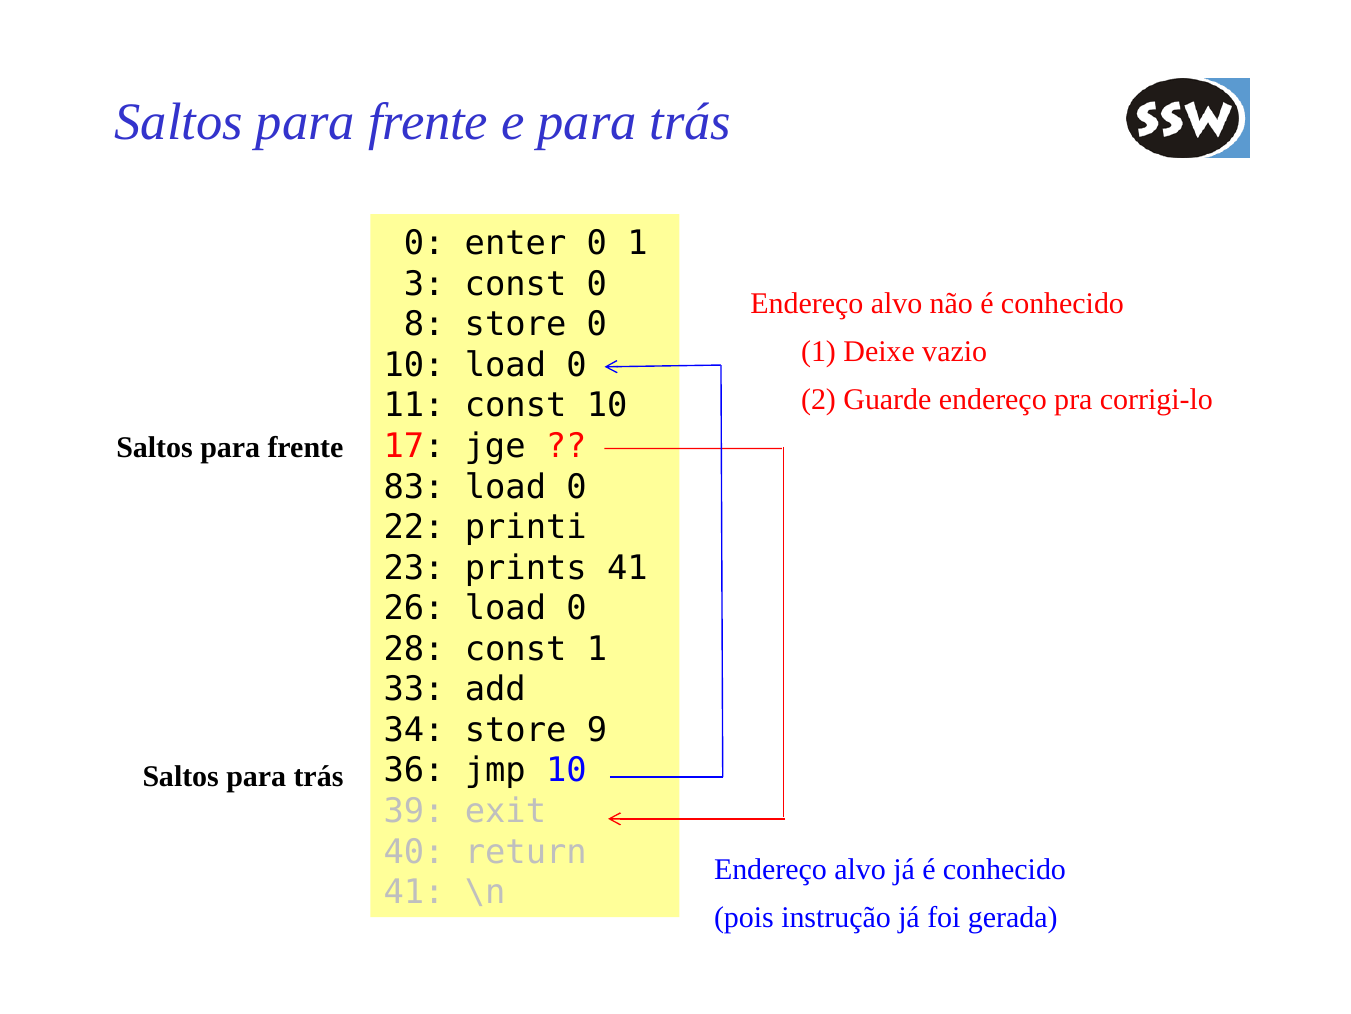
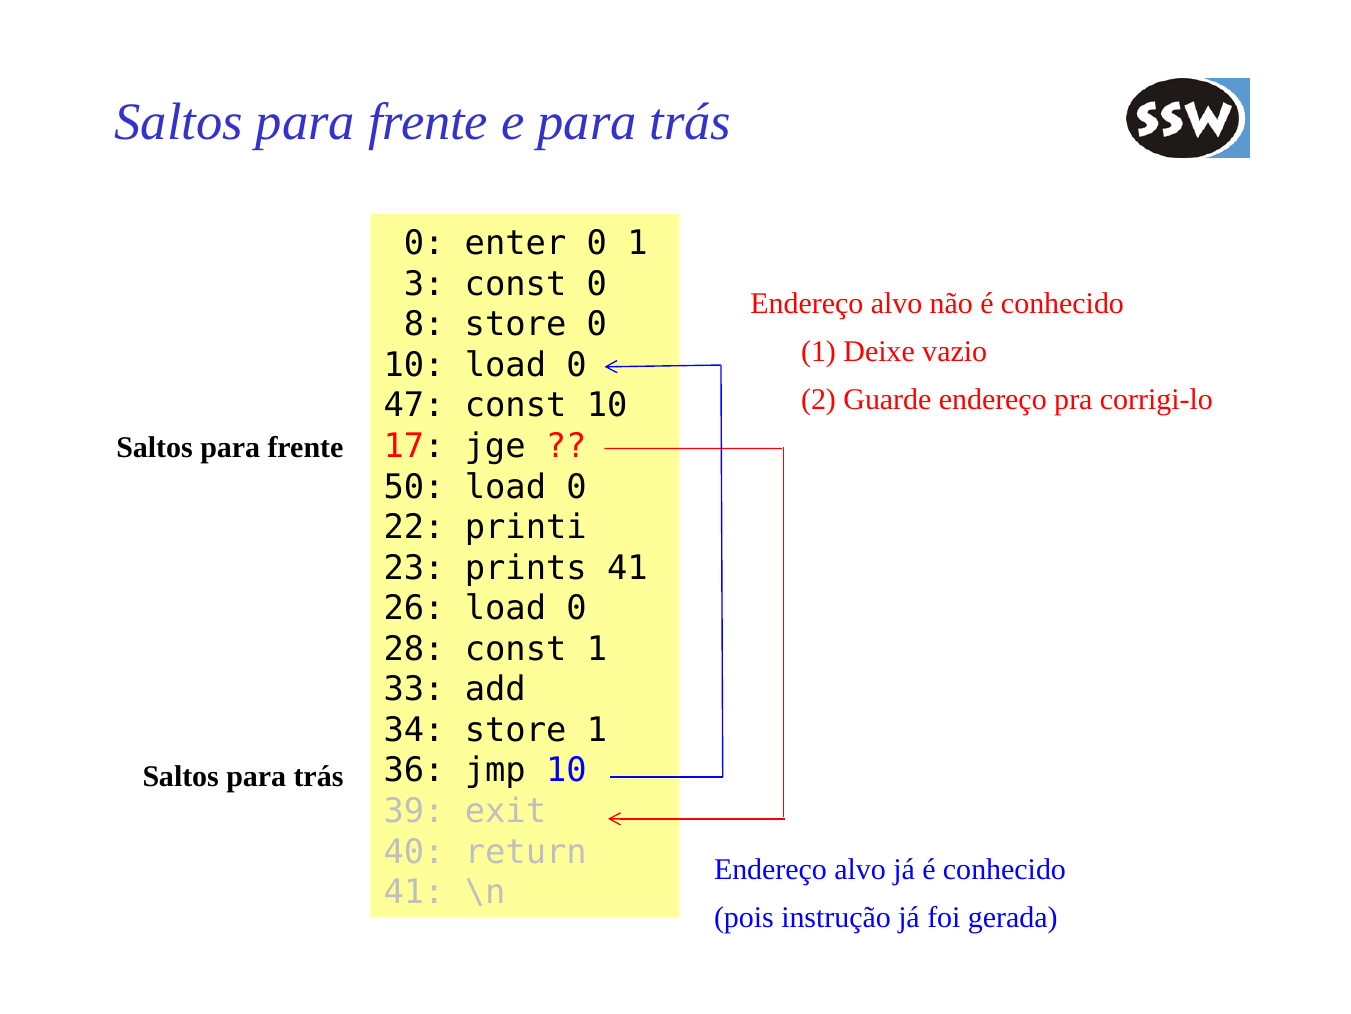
11: 11 -> 47 (414, 405)
83: 83 -> 50 (414, 487)
store 9: 9 -> 1 (597, 730)
